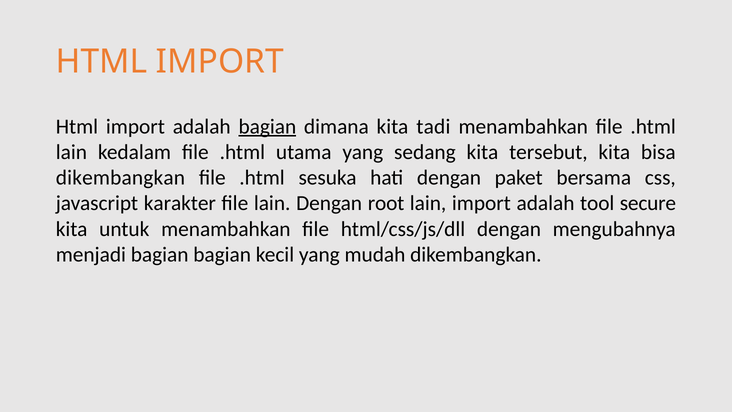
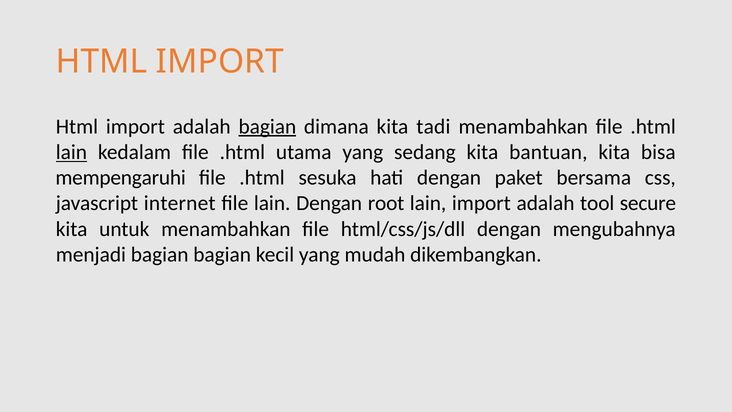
lain underline: none -> present (71, 152)
tersebut: tersebut -> bantuan (548, 152)
dikembangkan: dikembangkan -> mempengaruhi (121, 178)
karakter: karakter -> internet (180, 203)
